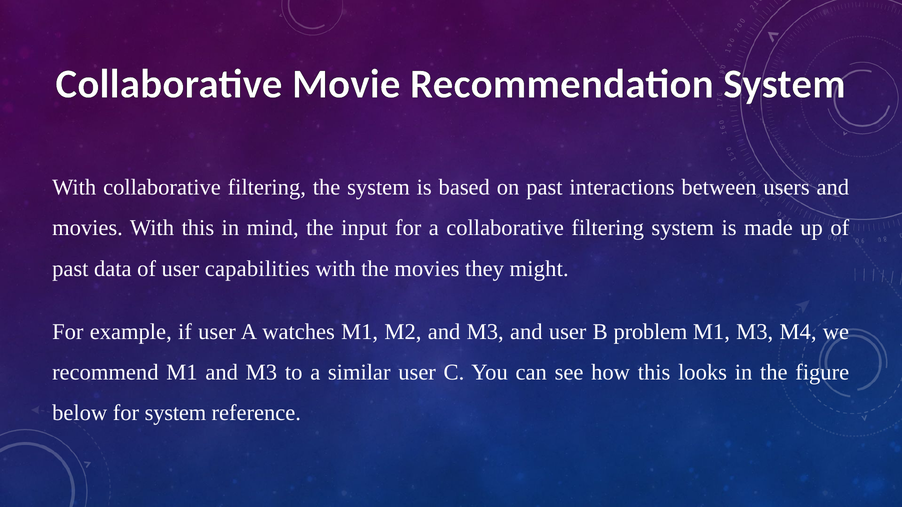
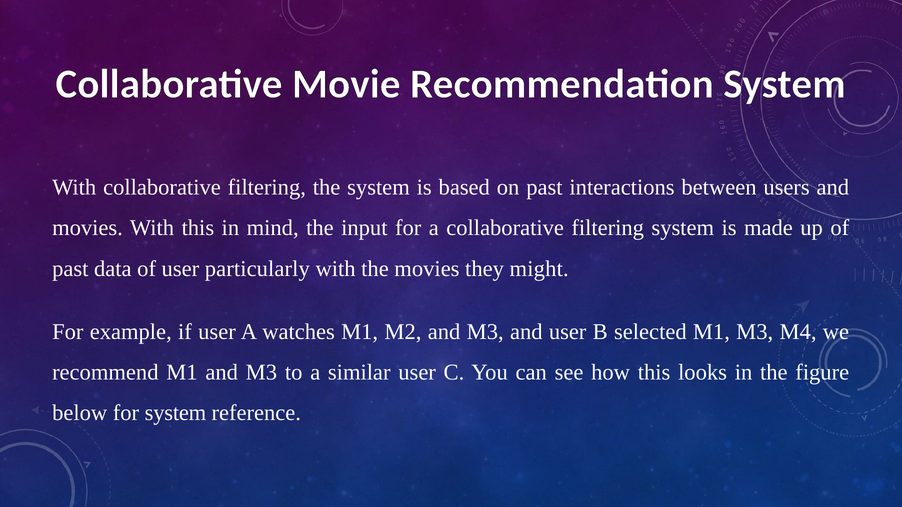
capabilities: capabilities -> particularly (257, 269)
problem: problem -> selected (650, 332)
